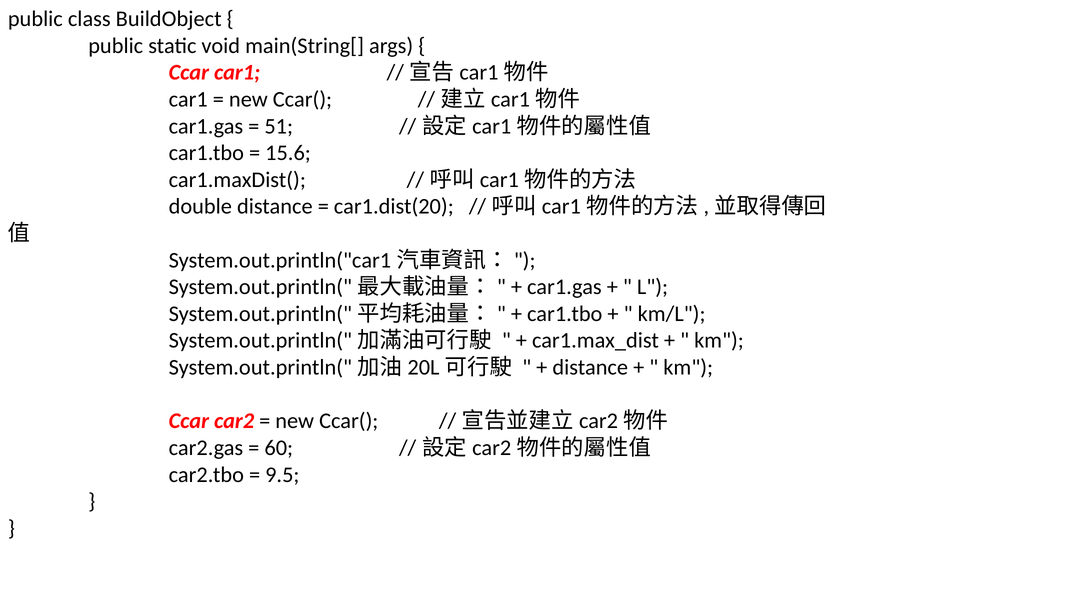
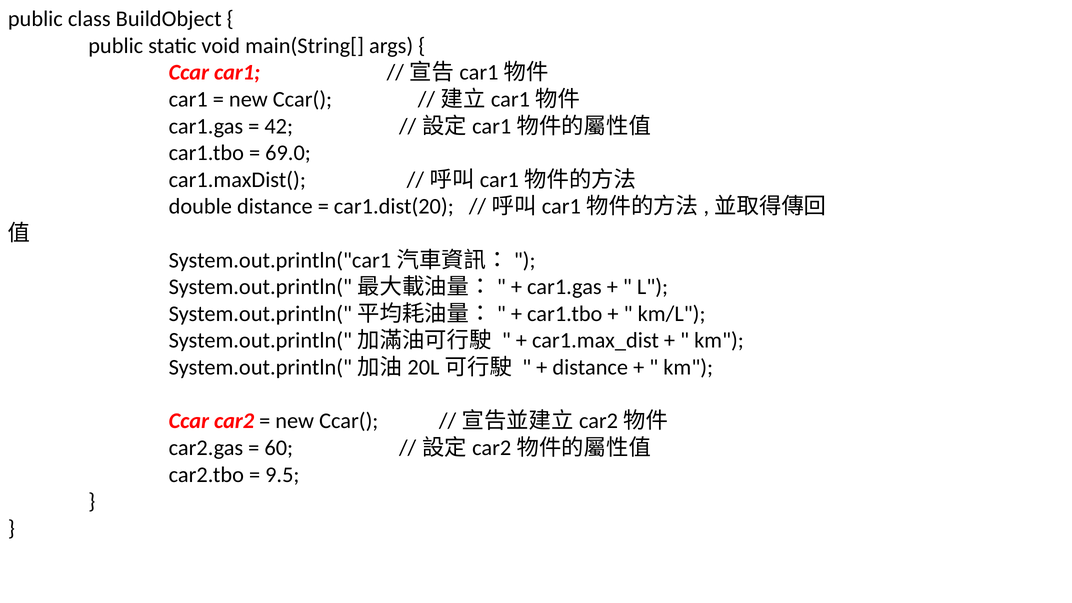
51: 51 -> 42 (279, 126)
15.6: 15.6 -> 69.0 (288, 153)
